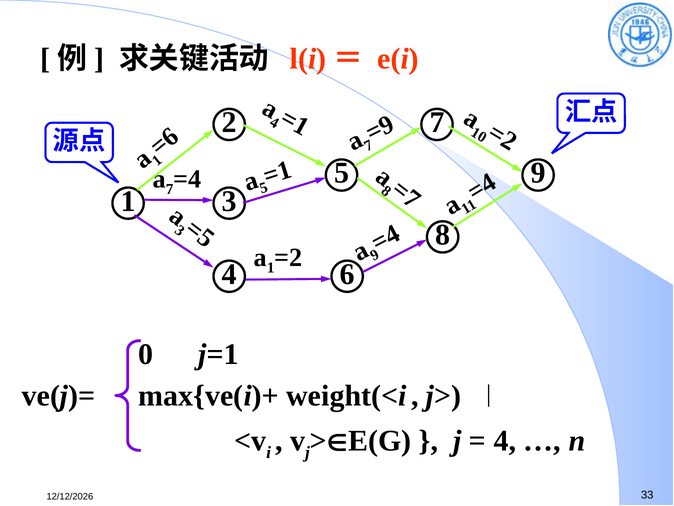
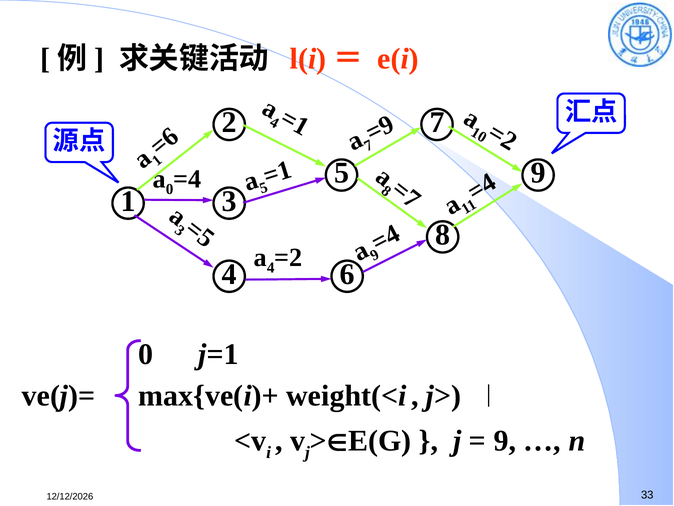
7: 7 -> 0 (170, 189)
1: 1 -> 4 (271, 267)
4: 4 -> 9 (505, 441)
